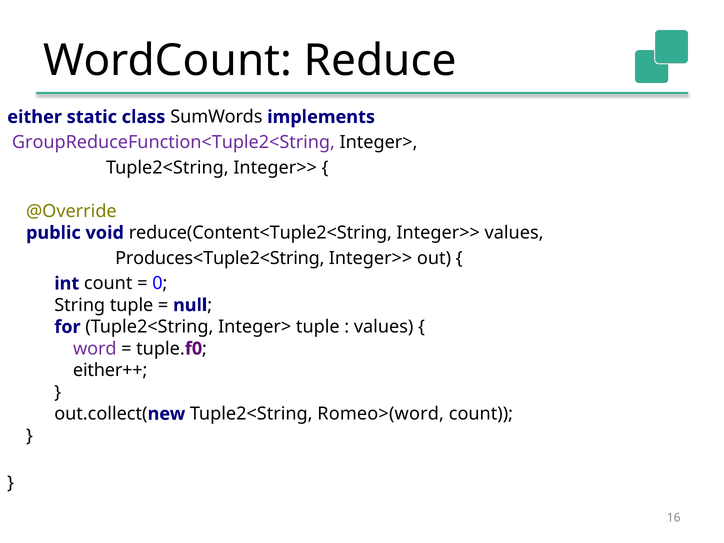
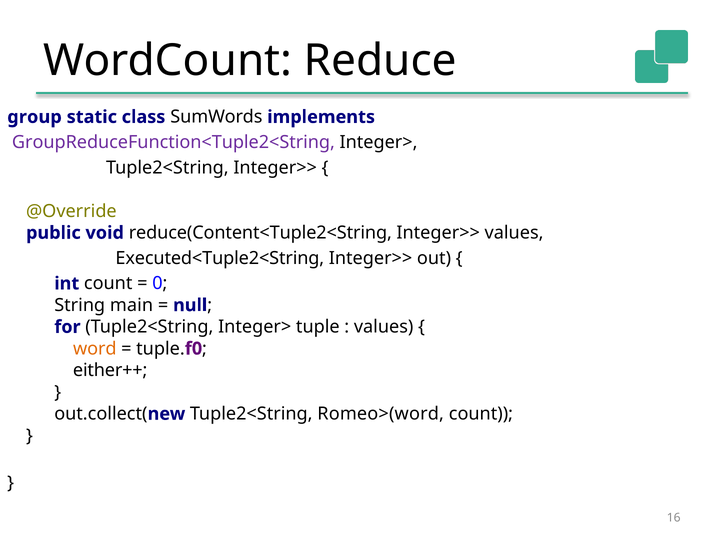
either: either -> group (35, 117)
Produces<Tuple2<String: Produces<Tuple2<String -> Executed<Tuple2<String (220, 258)
String tuple: tuple -> main (132, 305)
word colour: purple -> orange (95, 349)
